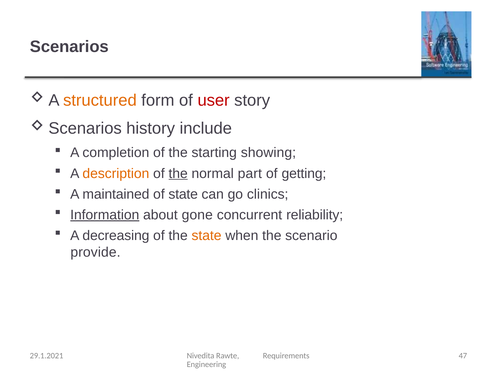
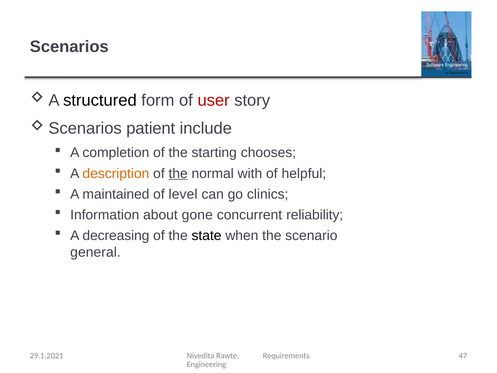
structured colour: orange -> black (100, 100)
history: history -> patient (151, 128)
showing: showing -> chooses (269, 153)
part: part -> with (250, 173)
getting: getting -> helpful (304, 173)
of state: state -> level (183, 194)
Information underline: present -> none (105, 215)
state colour: orange -> black (206, 236)
provide: provide -> general (96, 252)
